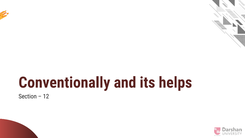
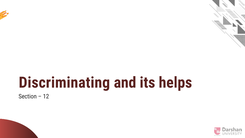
Conventionally: Conventionally -> Discriminating (64, 82)
